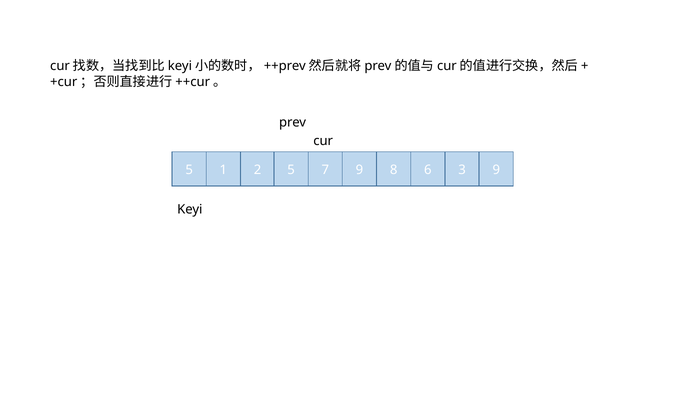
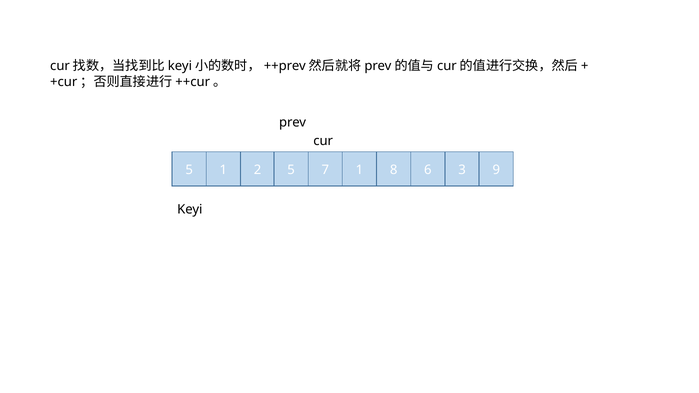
7 9: 9 -> 1 (359, 170)
